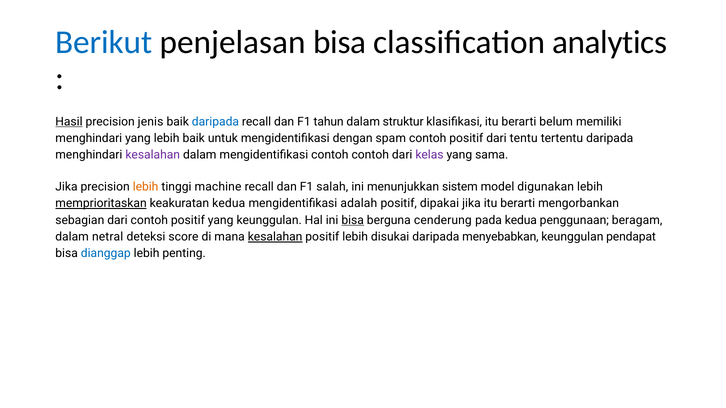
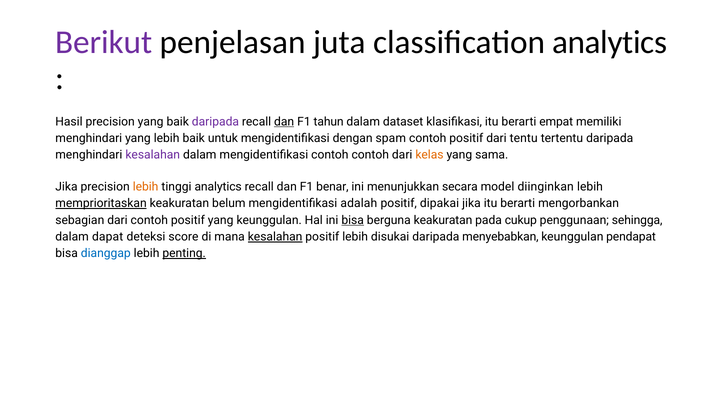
Berikut colour: blue -> purple (104, 42)
penjelasan bisa: bisa -> juta (339, 42)
Hasil underline: present -> none (69, 122)
precision jenis: jenis -> yang (151, 122)
daripada colour: blue -> purple (215, 122)
dan underline: none -> present (284, 122)
struktur: struktur -> dataset (403, 122)
belum: belum -> empat (556, 122)
kelas colour: purple -> orange (429, 155)
tinggi machine: machine -> analytics (218, 187)
salah: salah -> benar (332, 187)
sistem: sistem -> secara (460, 187)
digunakan: digunakan -> diinginkan (546, 187)
keakuratan kedua: kedua -> belum (229, 204)
berguna cenderung: cenderung -> keakuratan (443, 220)
pada kedua: kedua -> cukup (521, 220)
beragam: beragam -> sehingga (637, 220)
netral: netral -> dapat (108, 237)
penting underline: none -> present (184, 254)
